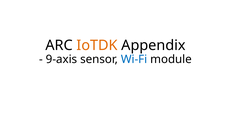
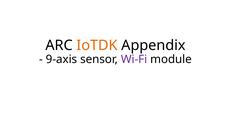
Wi-Fi colour: blue -> purple (134, 59)
